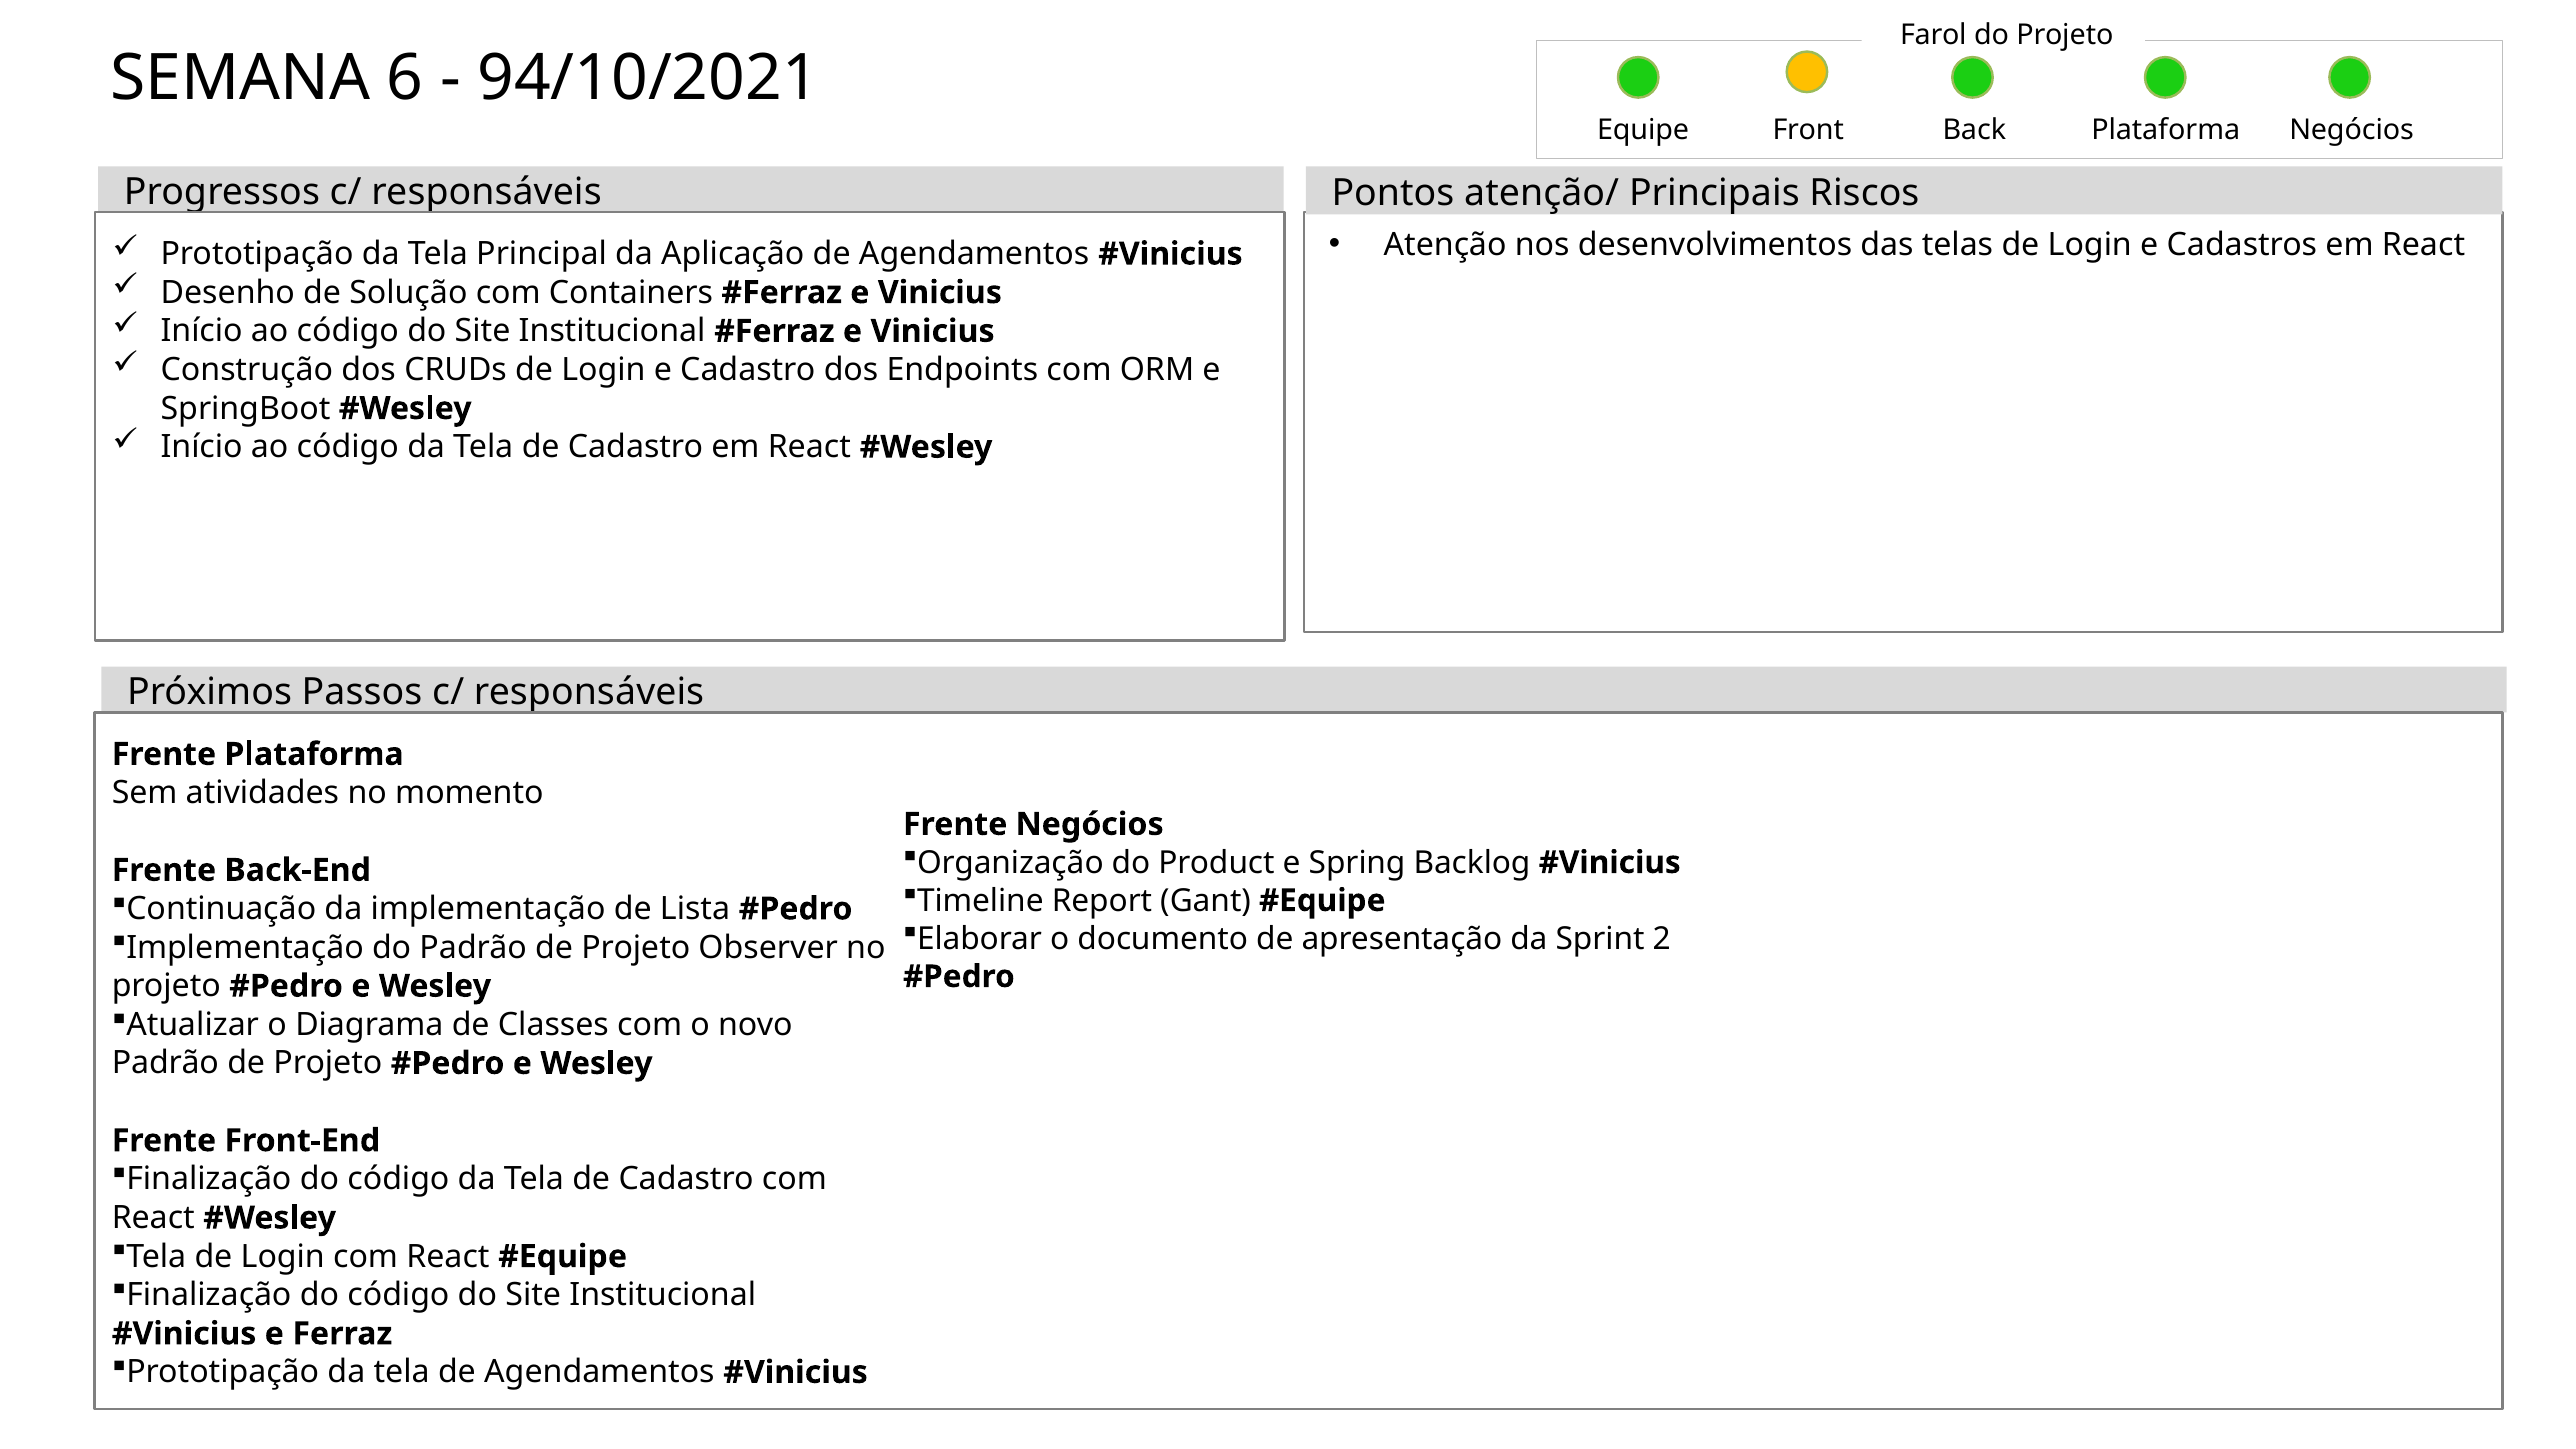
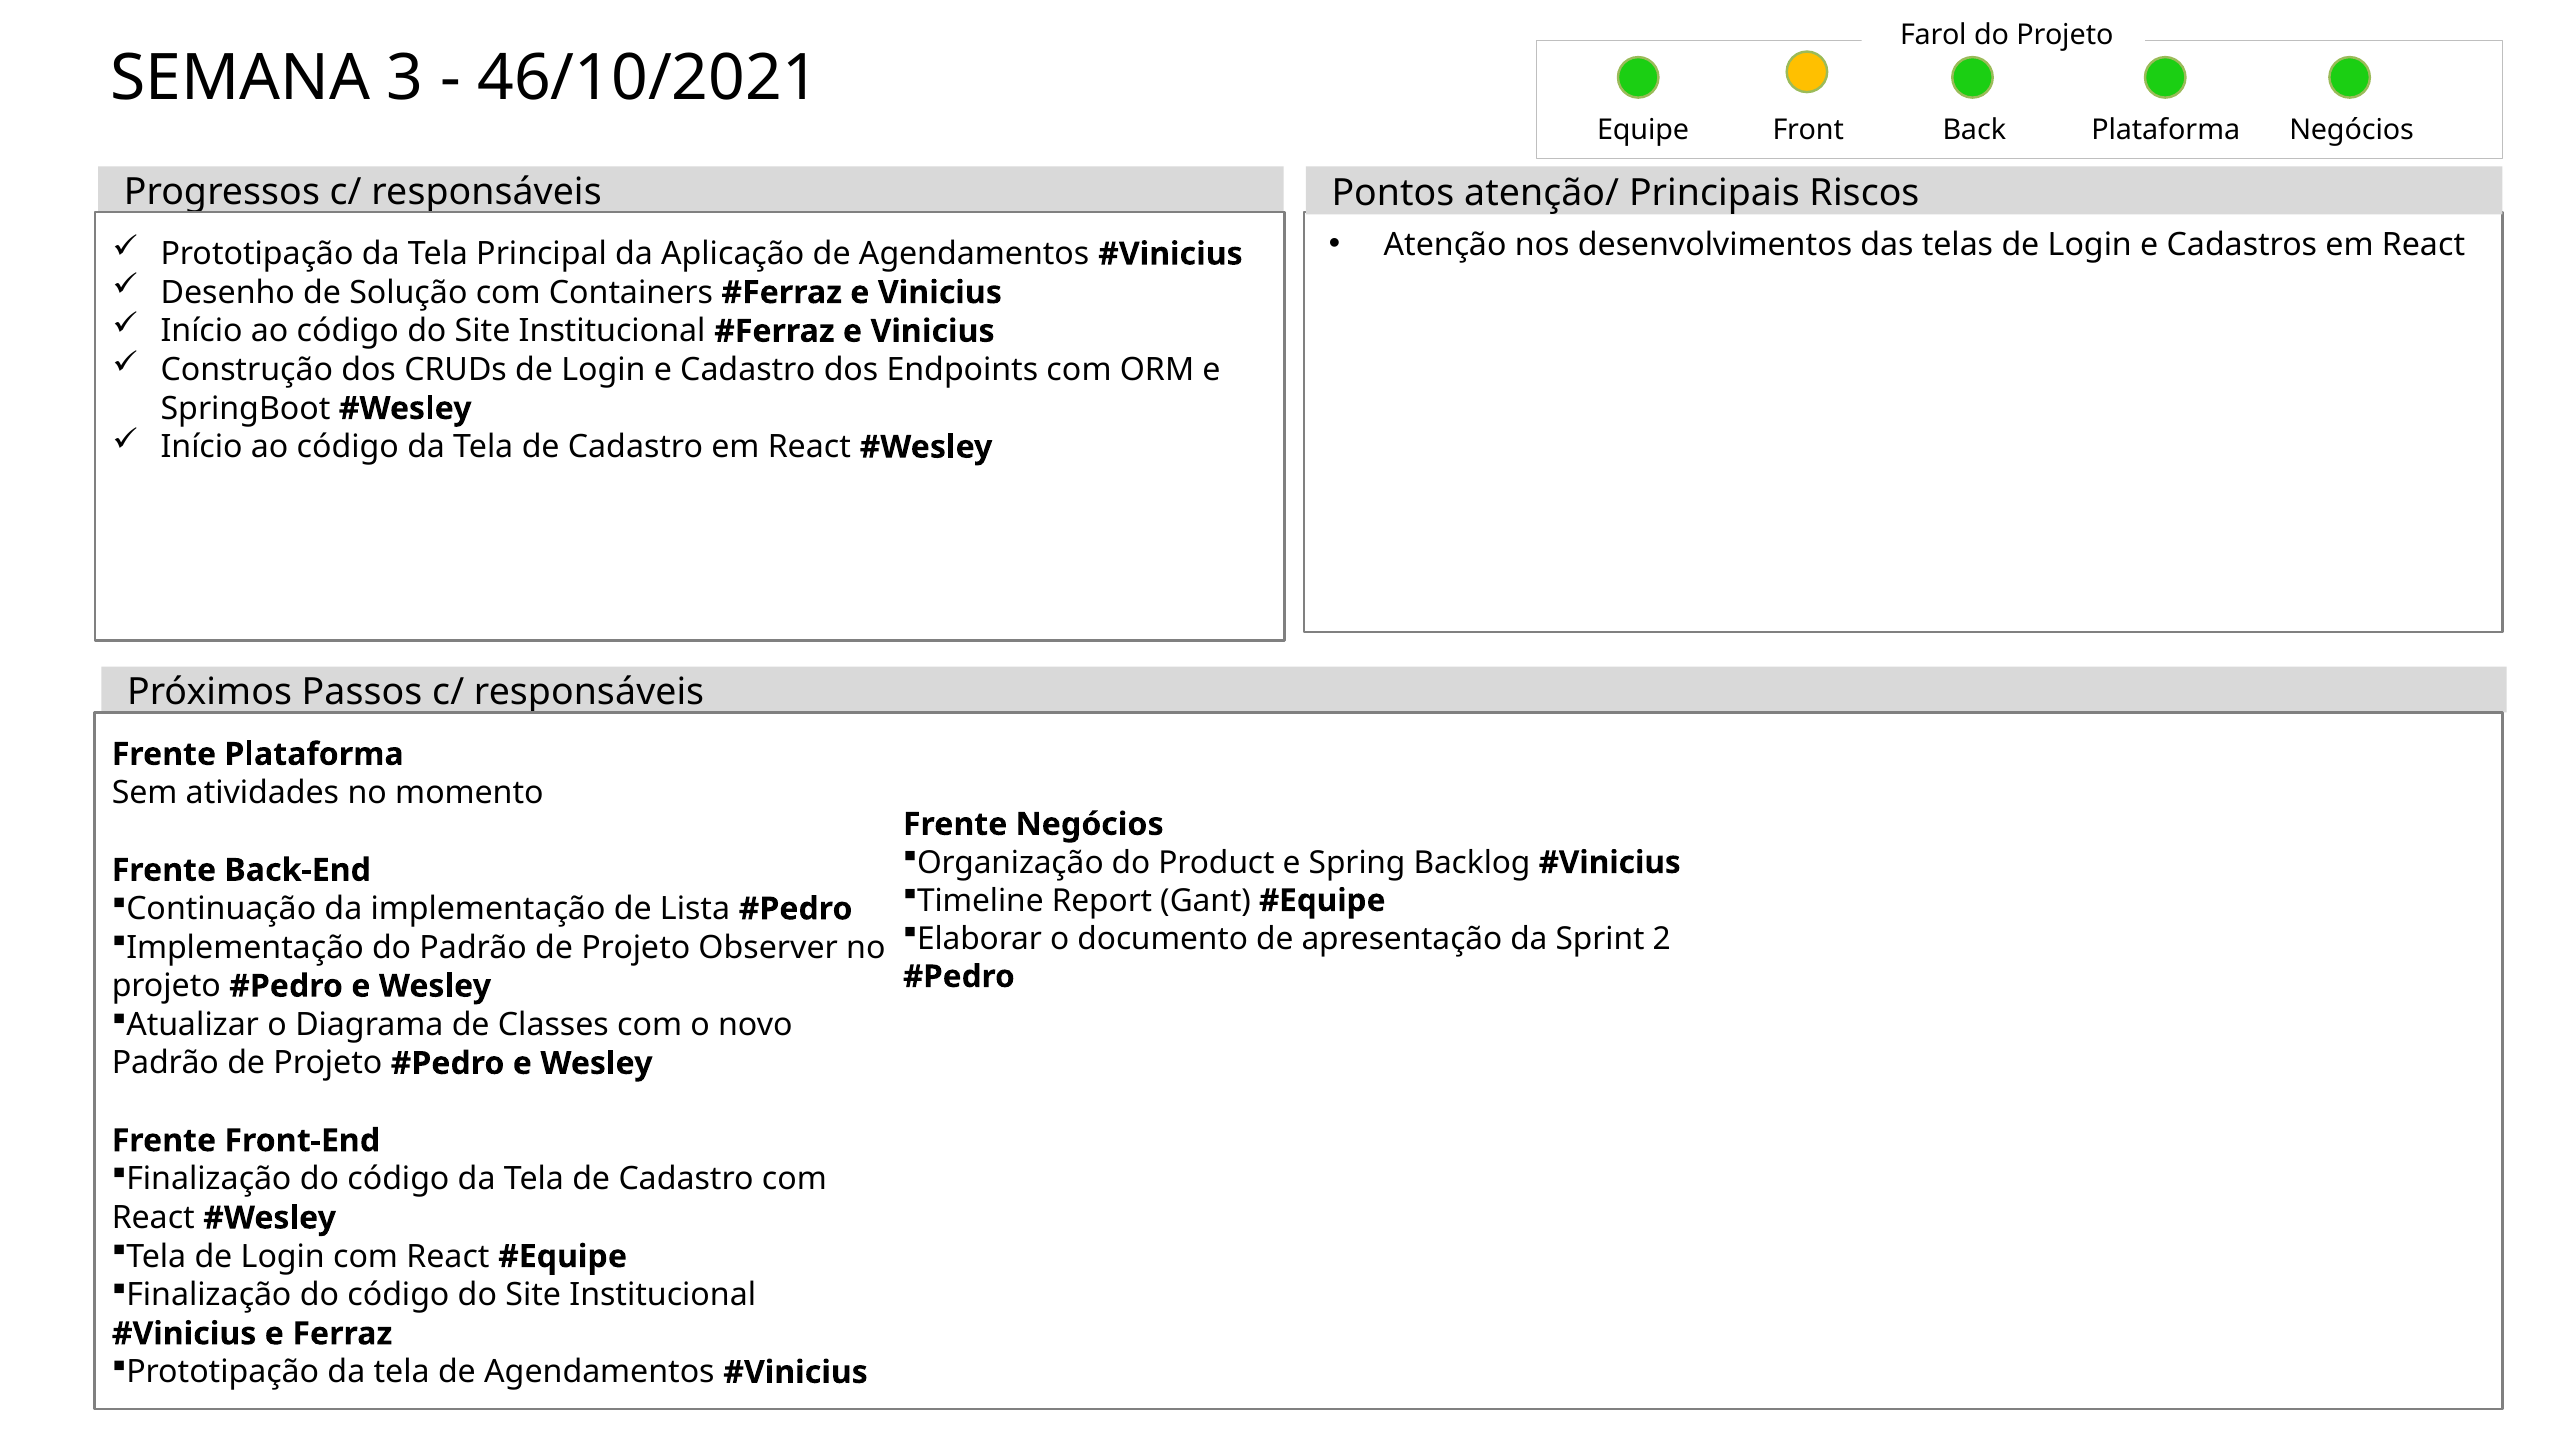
6: 6 -> 3 (405, 79)
94/10/2021: 94/10/2021 -> 46/10/2021 (648, 79)
